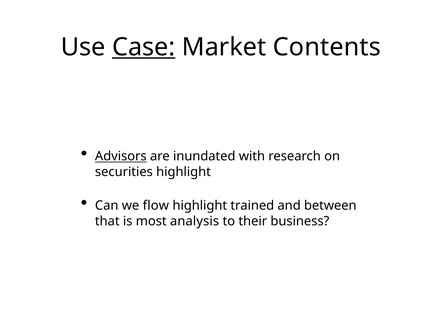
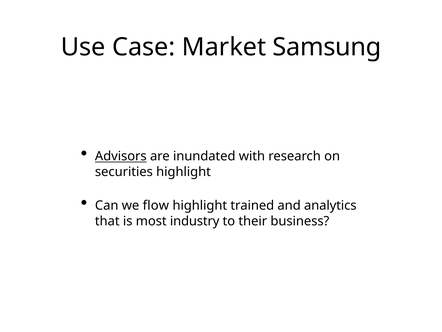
Case underline: present -> none (144, 47)
Contents: Contents -> Samsung (327, 47)
between: between -> analytics (330, 205)
analysis: analysis -> industry (195, 221)
